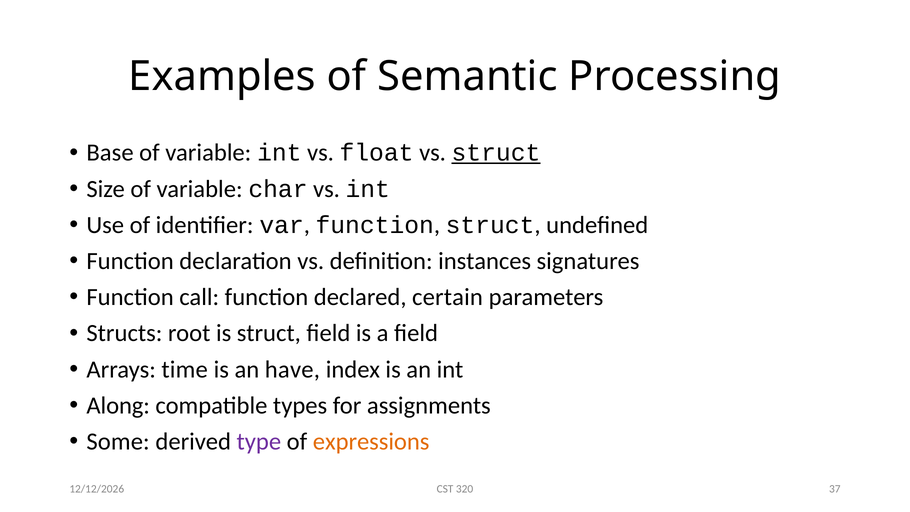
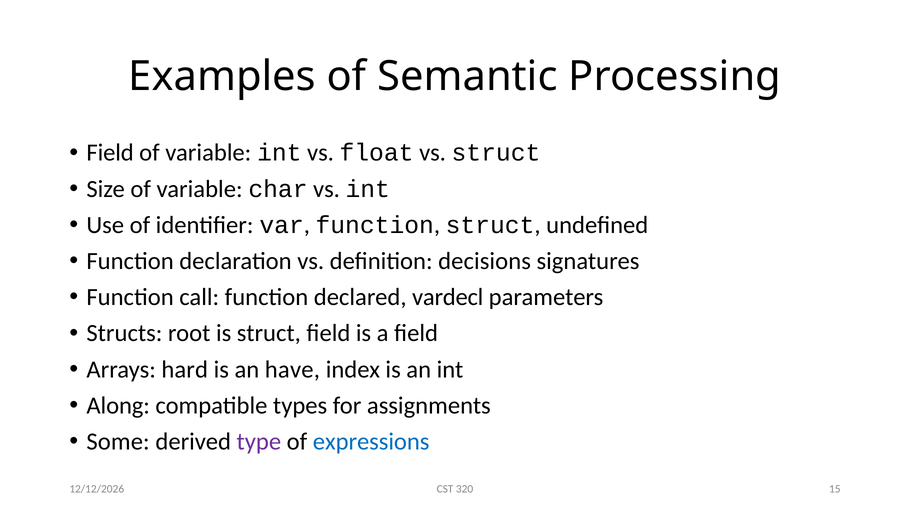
Base: Base -> Field (110, 153)
struct underline: present -> none (496, 153)
instances: instances -> decisions (485, 261)
certain: certain -> vardecl (448, 297)
time: time -> hard (185, 369)
expressions colour: orange -> blue (371, 442)
37: 37 -> 15 (835, 489)
